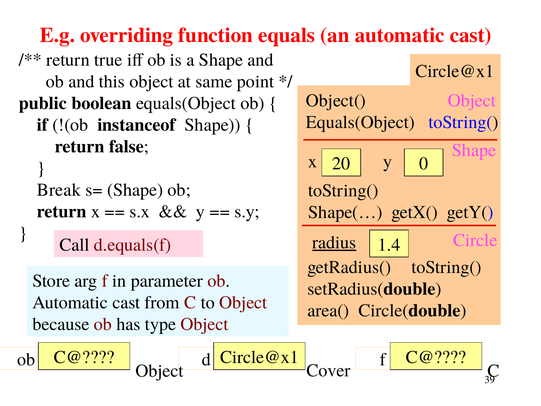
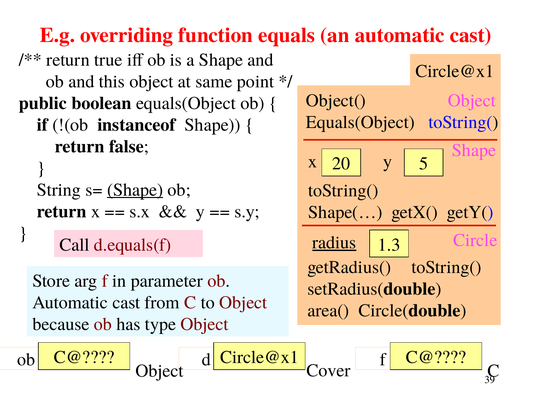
0: 0 -> 5 (424, 164)
Break: Break -> String (59, 190)
Shape underline: none -> present (135, 190)
1.4: 1.4 -> 1.3 (389, 245)
